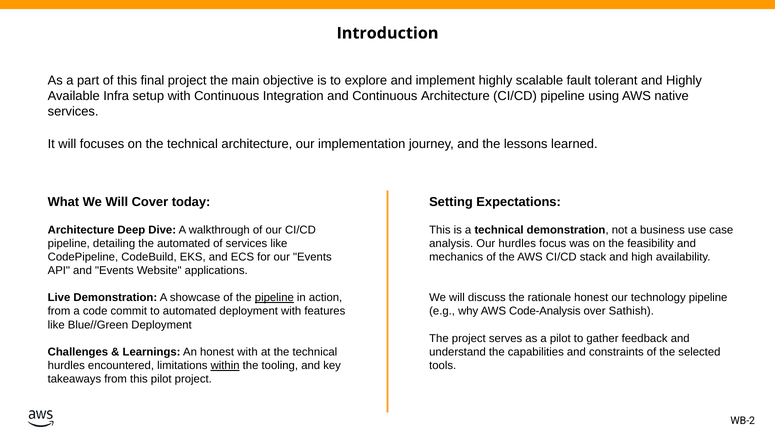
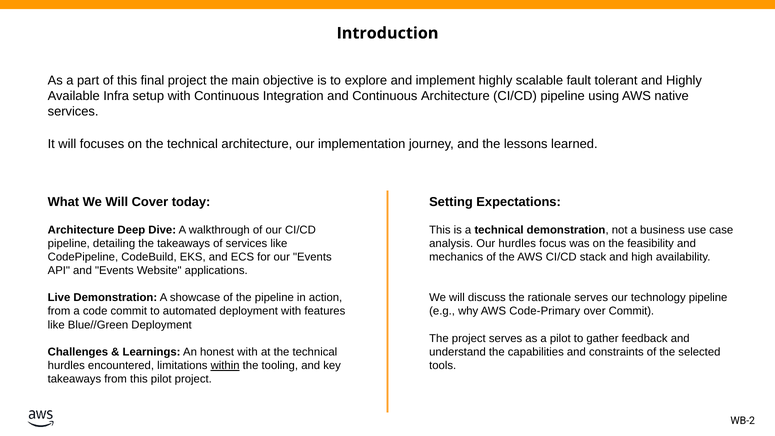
the automated: automated -> takeaways (184, 243)
rationale honest: honest -> serves (591, 298)
pipeline underline: present -> none (274, 298)
Code-Analysis: Code-Analysis -> Code-Primary (545, 311)
over Sathish: Sathish -> Commit (631, 311)
